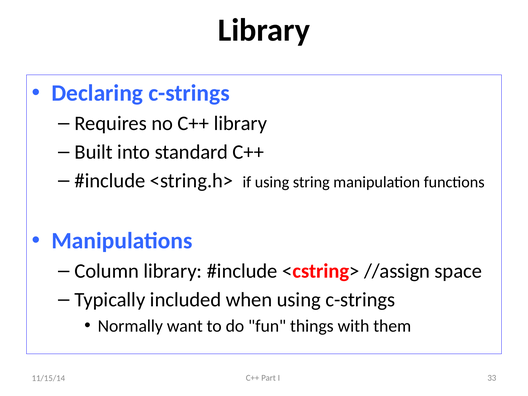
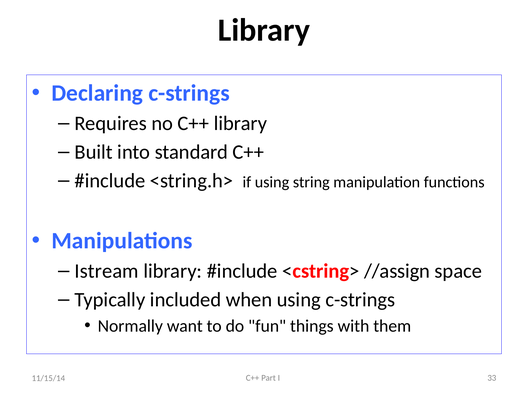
Column: Column -> Istream (107, 271)
